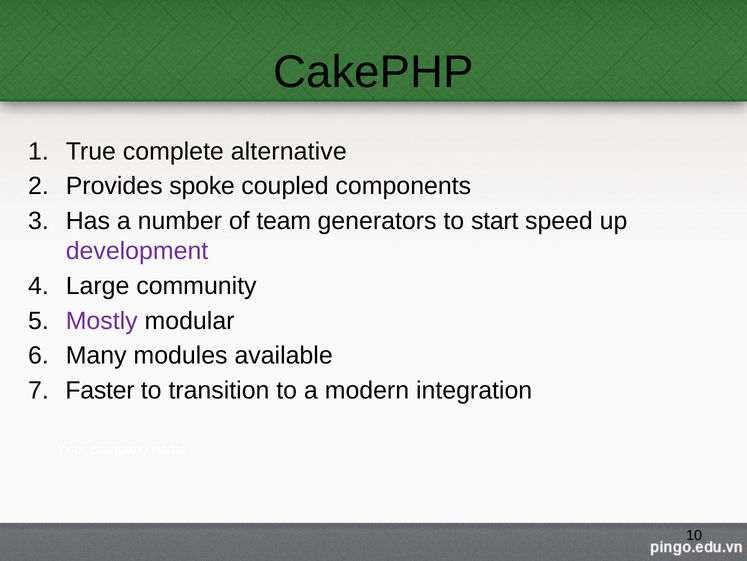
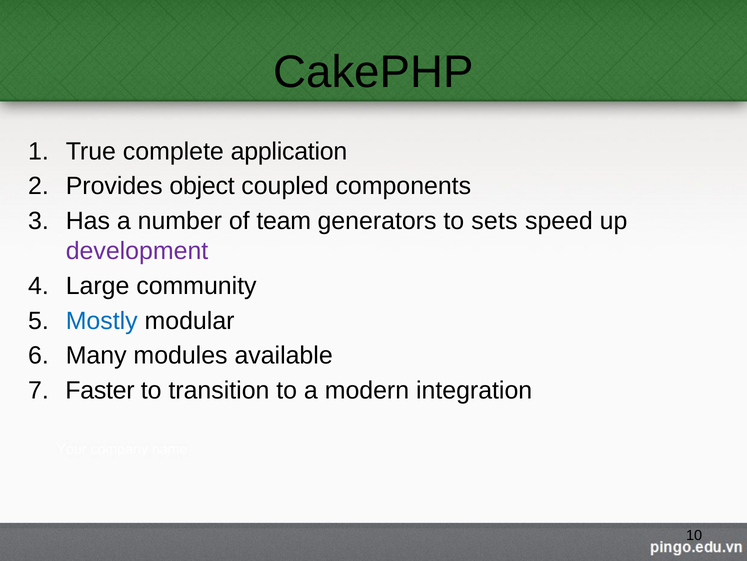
alternative: alternative -> application (289, 151)
spoke: spoke -> object (202, 186)
start: start -> sets (494, 221)
Mostly colour: purple -> blue (102, 320)
